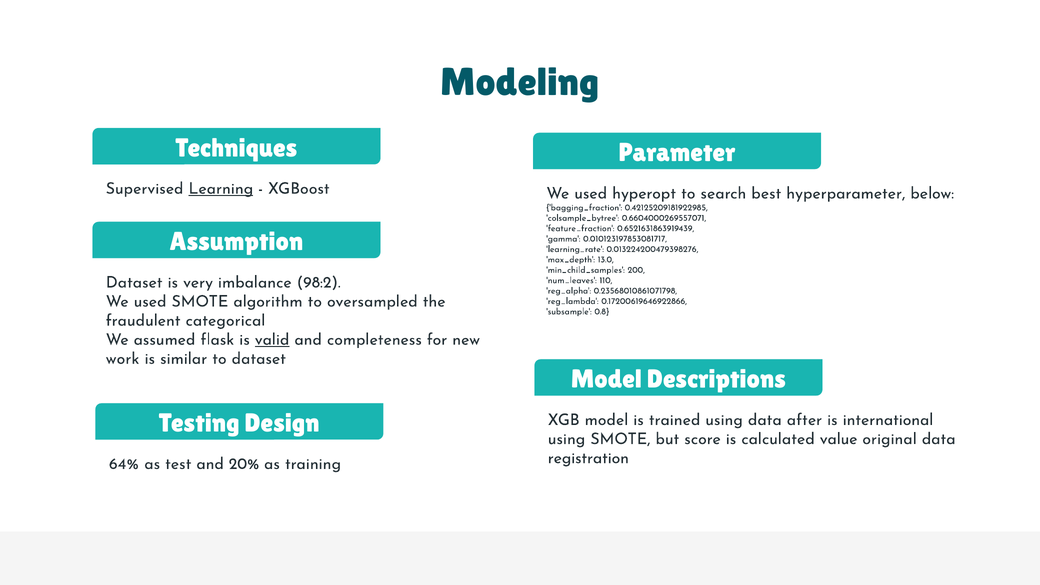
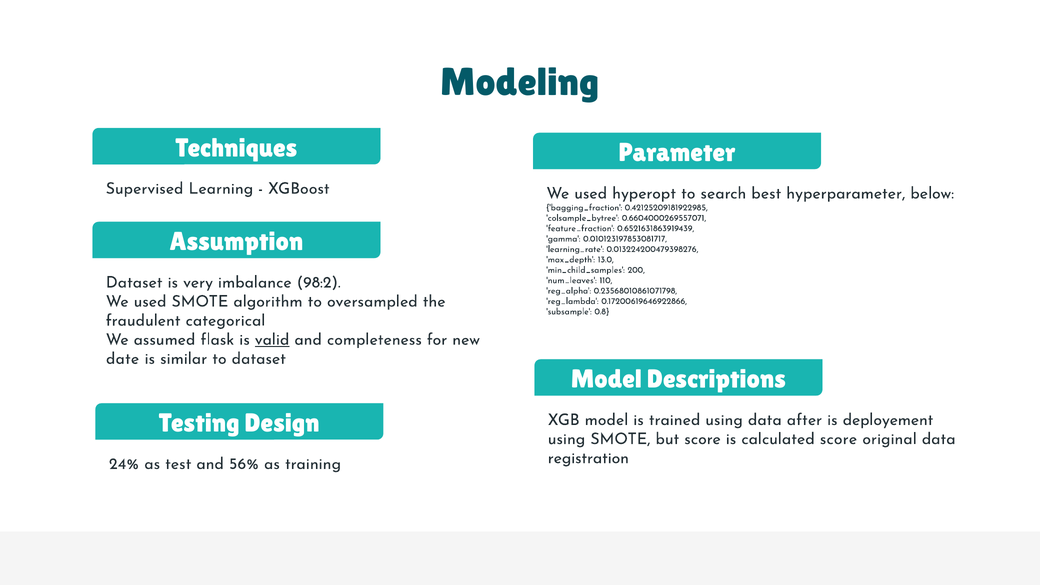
Learning underline: present -> none (221, 188)
work: work -> date (123, 359)
international: international -> deployement (888, 420)
calculated value: value -> score (838, 439)
64%: 64% -> 24% (124, 464)
20%: 20% -> 56% (244, 464)
